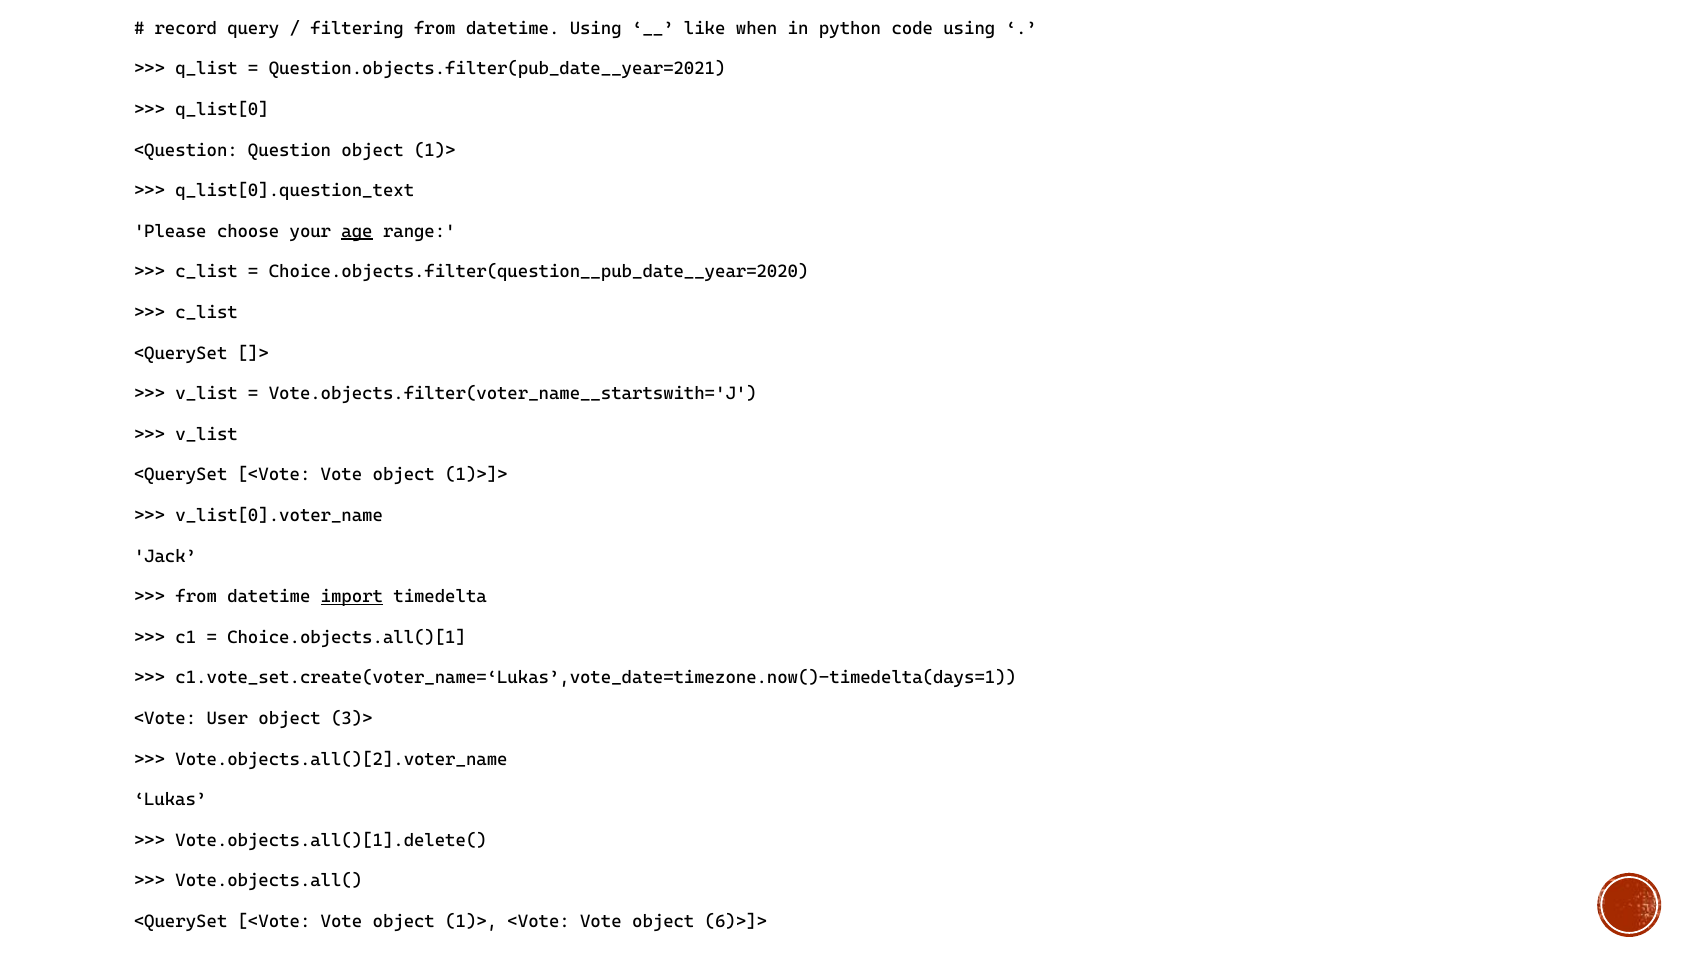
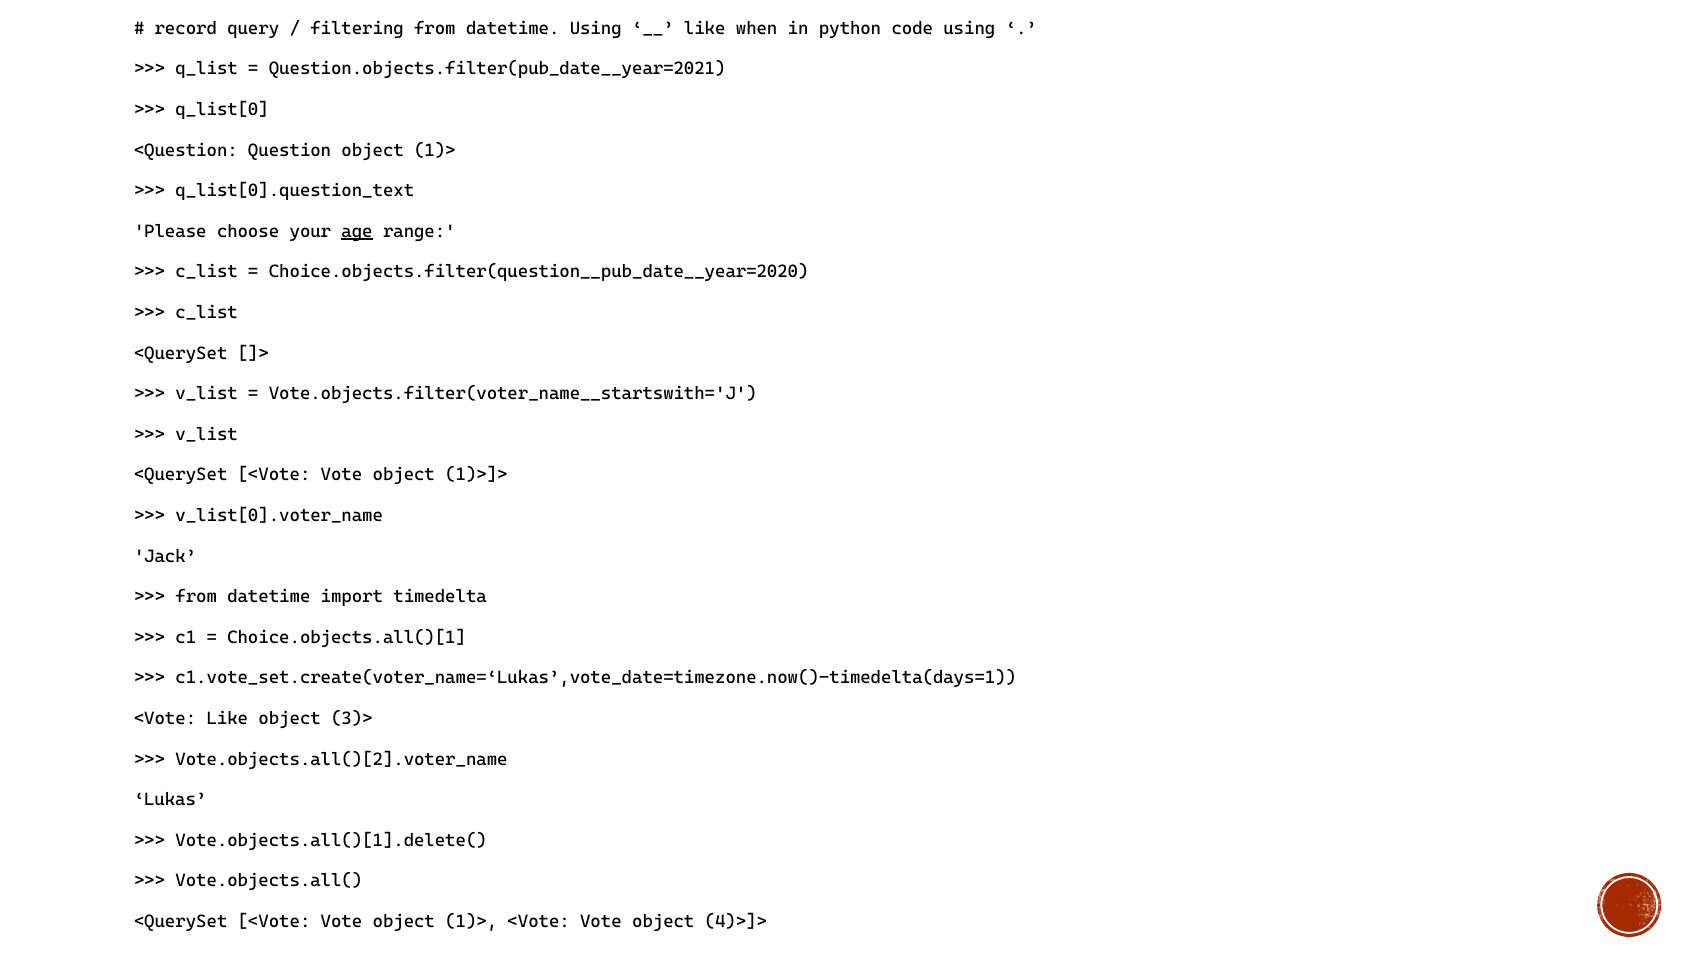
import underline: present -> none (352, 597)
<Vote User: User -> Like (227, 718)
6)>]>: 6)>]> -> 4)>]> (736, 921)
